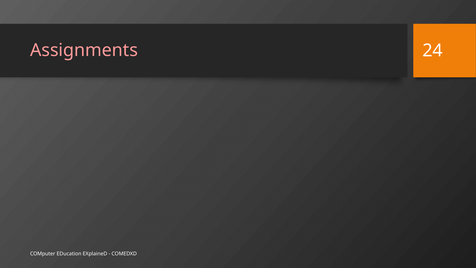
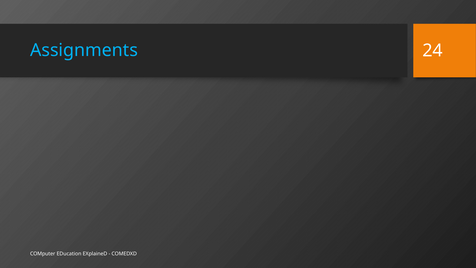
Assignments colour: pink -> light blue (84, 50)
